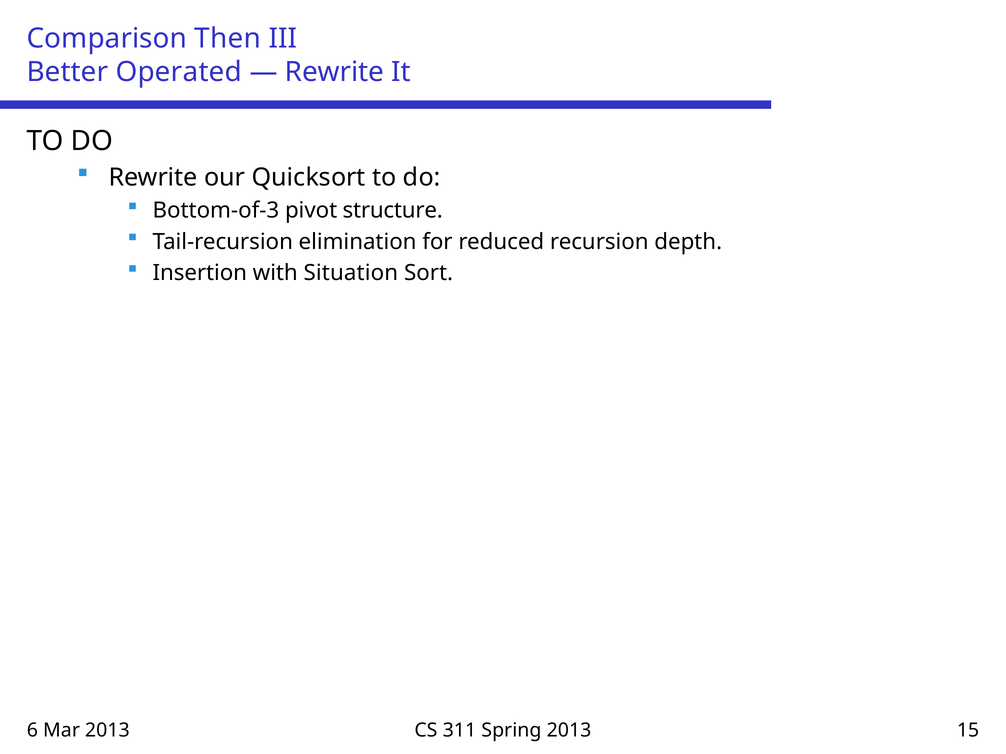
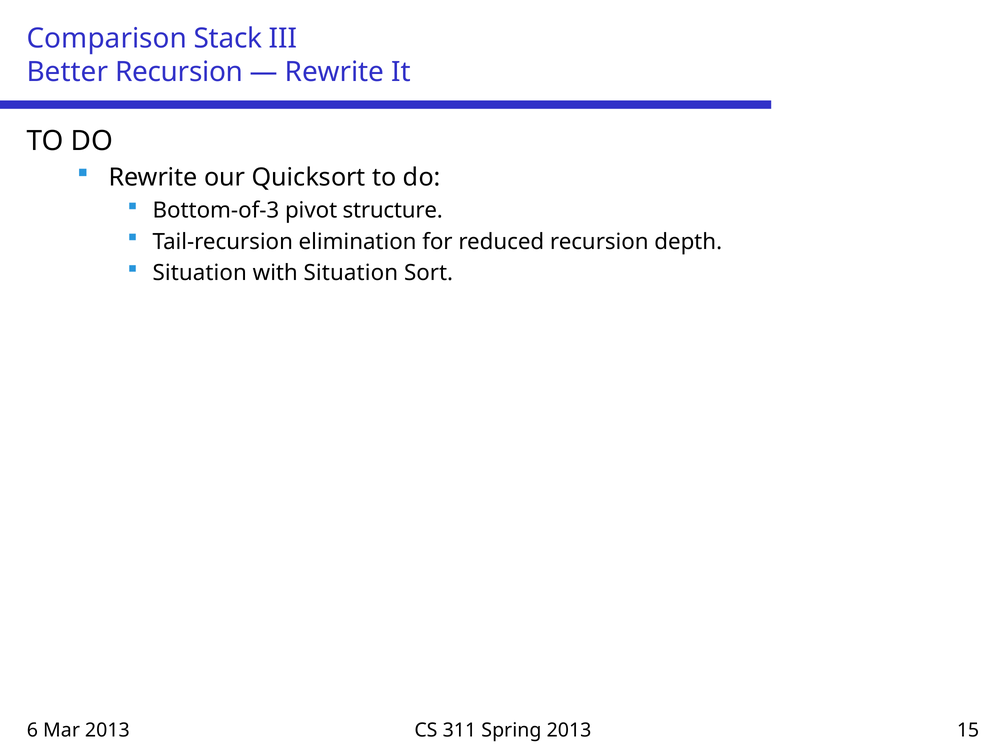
Then: Then -> Stack (228, 39)
Better Operated: Operated -> Recursion (179, 72)
Insertion: Insertion -> Situation (200, 273)
